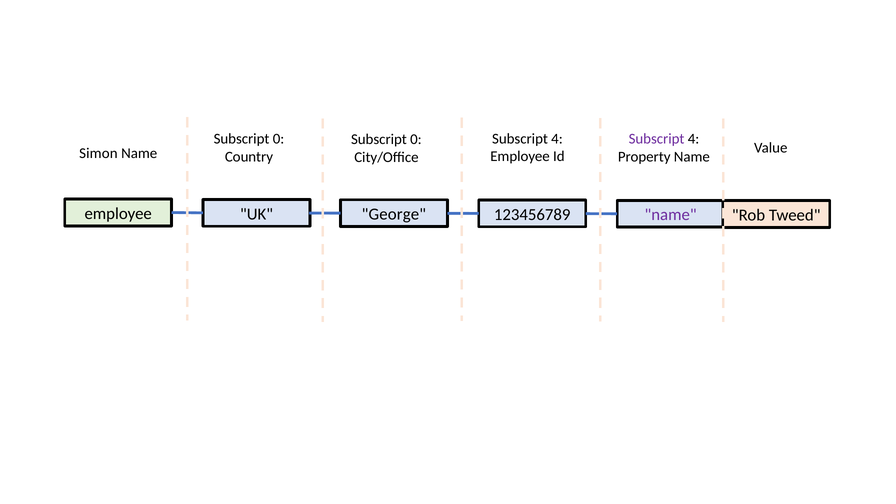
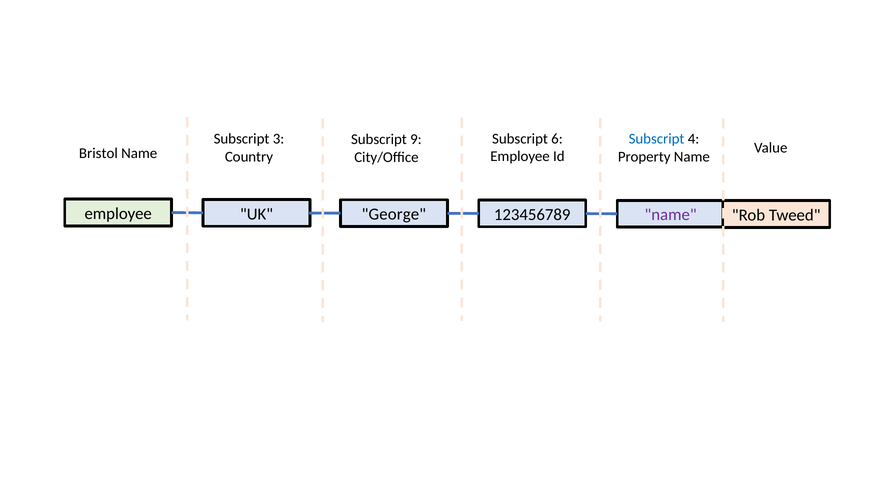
4: 4 -> 6 (557, 139)
0: 0 -> 3 (279, 139)
Subscript colour: purple -> blue (657, 139)
0: 0 -> 9 (416, 139)
Simon: Simon -> Bristol (98, 153)
